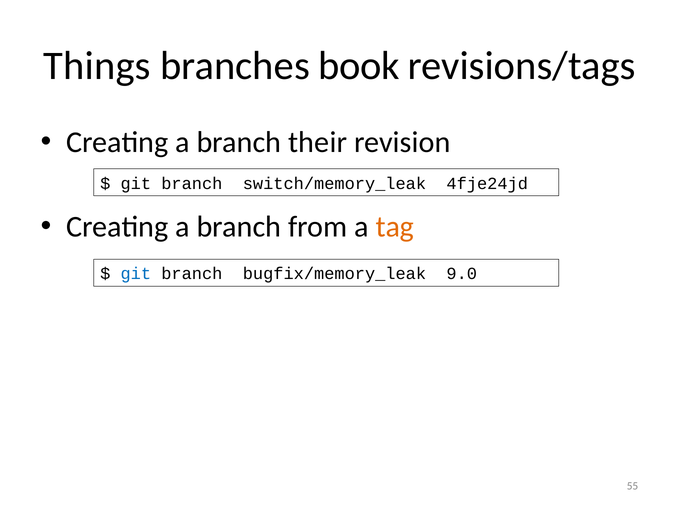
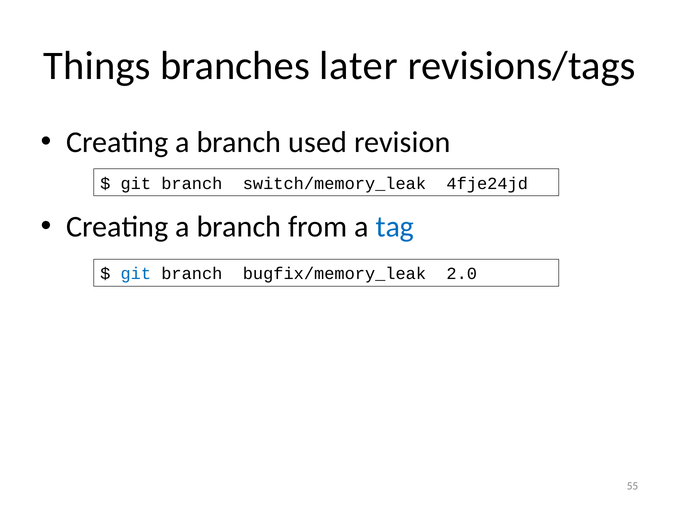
book: book -> later (359, 66)
their: their -> used (318, 142)
tag colour: orange -> blue (395, 227)
9.0: 9.0 -> 2.0 (462, 274)
